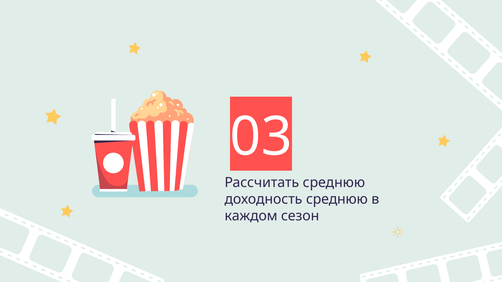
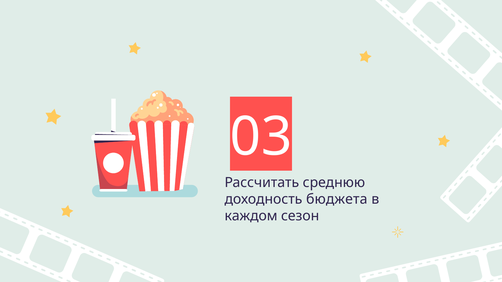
доходность среднюю: среднюю -> бюджета (337, 200)
